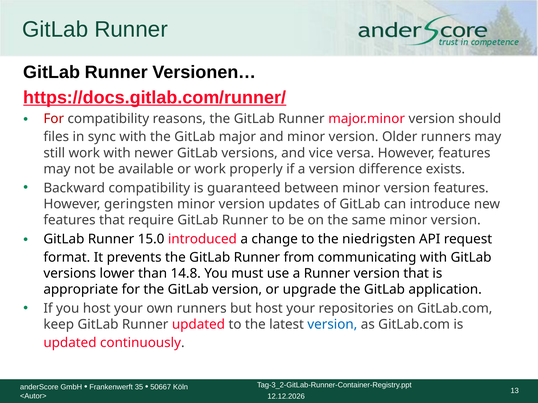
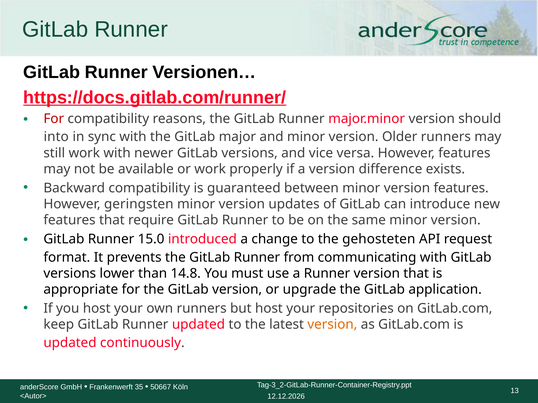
files: files -> into (56, 137)
niedrigsten: niedrigsten -> gehosteten (379, 239)
version colour: blue -> orange (332, 325)
